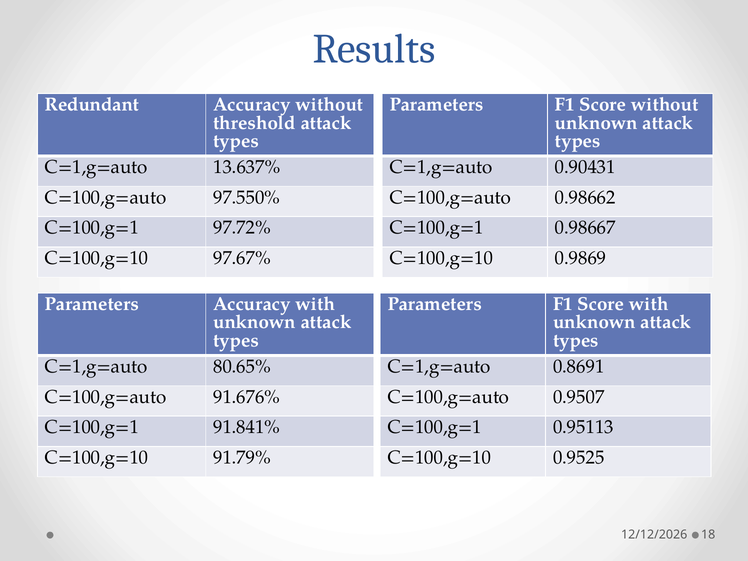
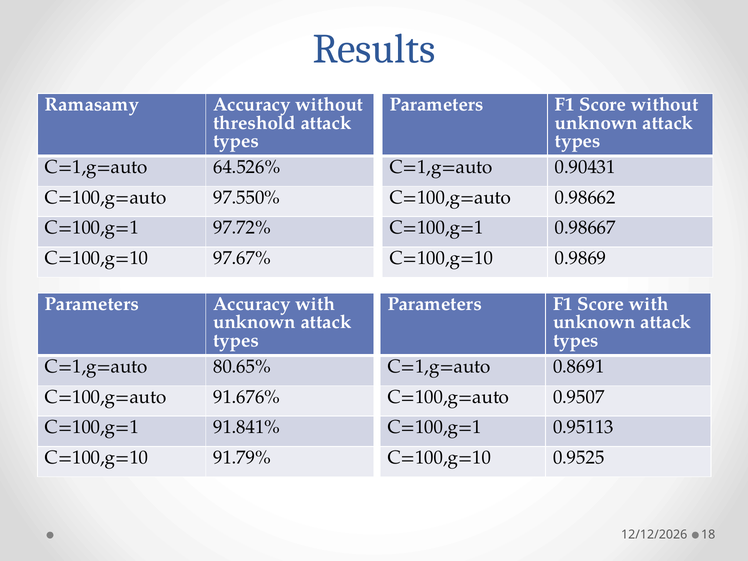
Redundant: Redundant -> Ramasamy (92, 105)
13.637%: 13.637% -> 64.526% (247, 167)
